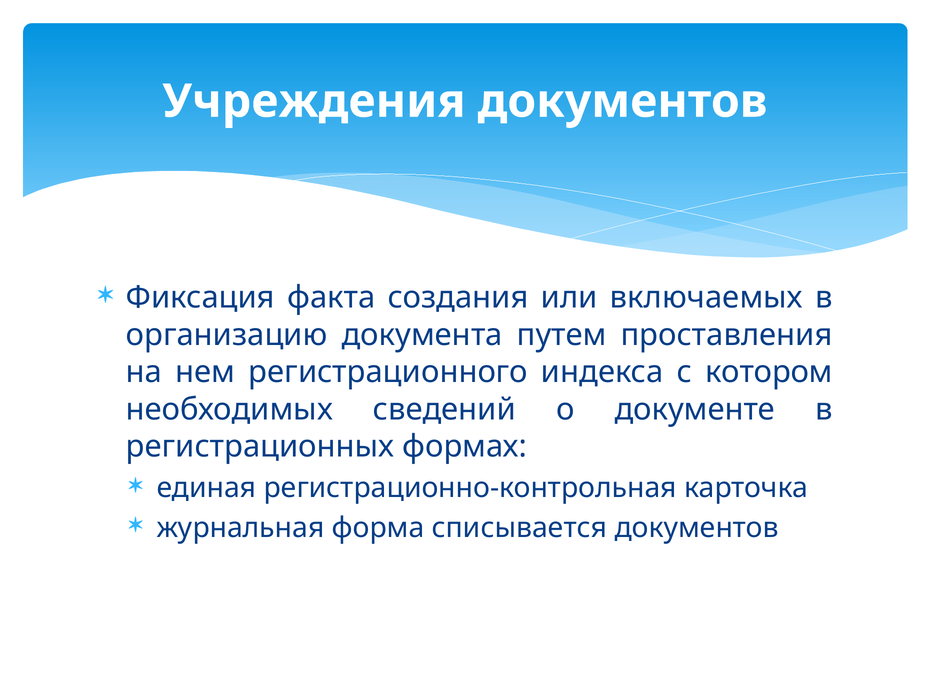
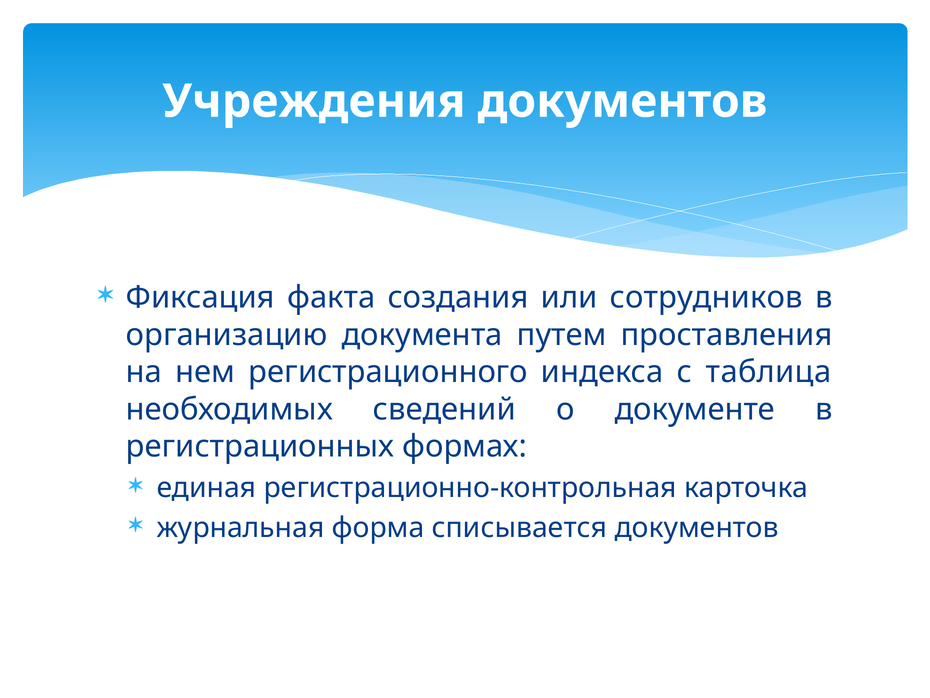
включаемых: включаемых -> сотрудников (706, 298)
котором: котором -> таблица (769, 372)
